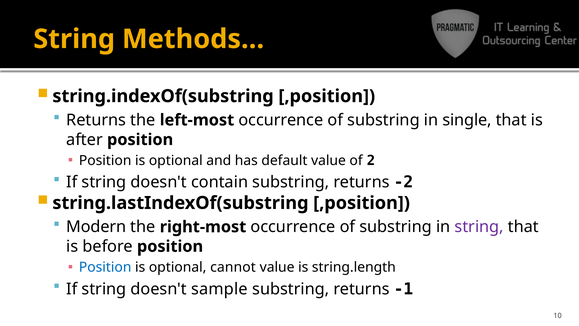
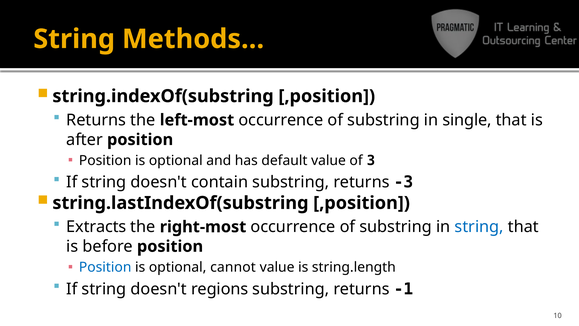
2: 2 -> 3 (371, 160)
-2: -2 -> -3 (404, 182)
Modern: Modern -> Extracts (96, 227)
string colour: purple -> blue (479, 227)
sample: sample -> regions (220, 289)
